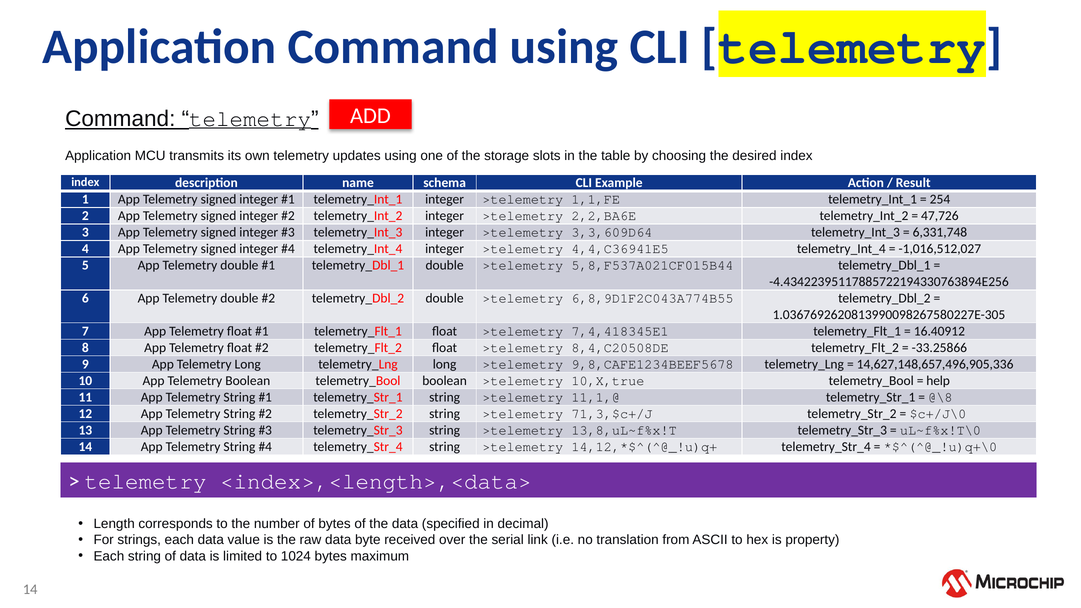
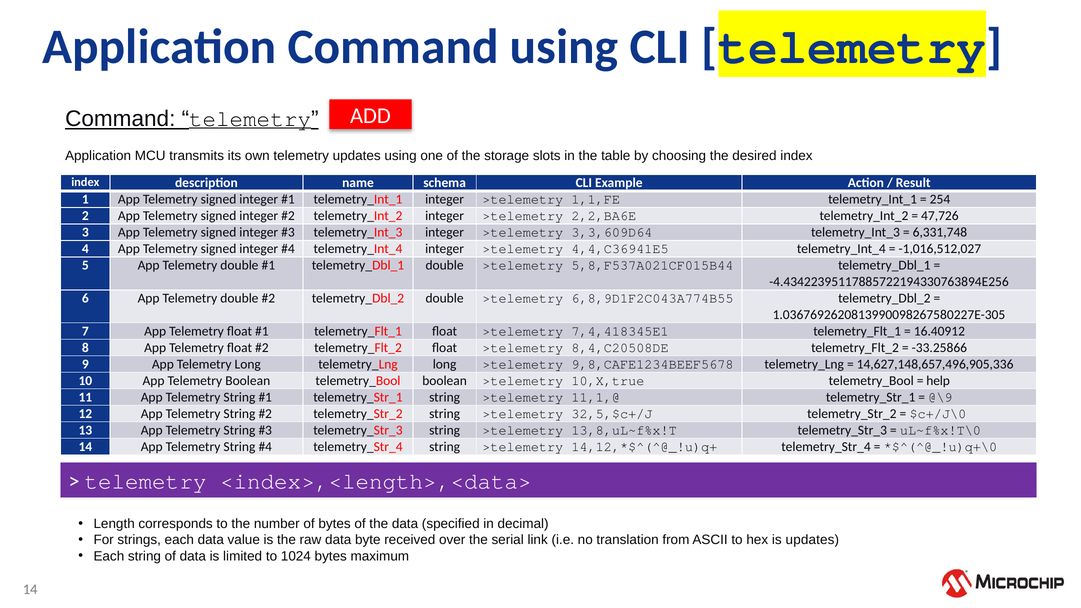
@\8: @\8 -> @\9 (940, 397)
71,3,$c+/J: 71,3,$c+/J -> 32,5,$c+/J (612, 414)
is property: property -> updates (812, 540)
